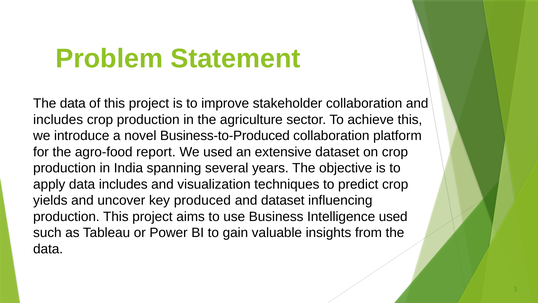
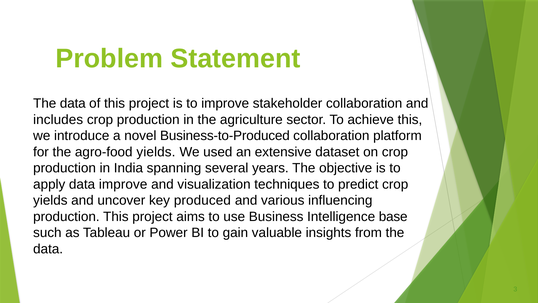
agro-food report: report -> yields (156, 152)
data includes: includes -> improve (123, 184)
and dataset: dataset -> various (283, 200)
Intelligence used: used -> base (393, 216)
